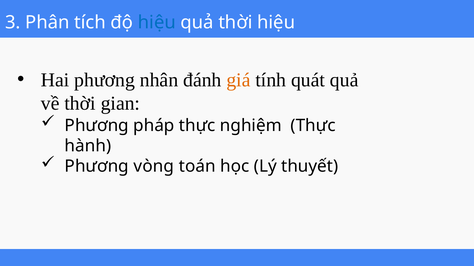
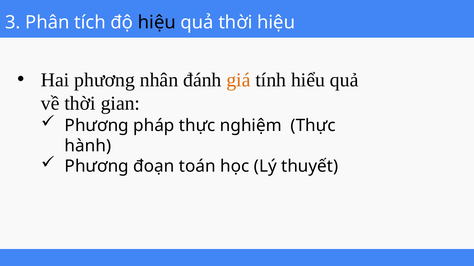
hiệu colour: blue -> black (157, 23)
quát: quát -> hiểu (308, 80)
vòng: vòng -> đoạn (154, 167)
